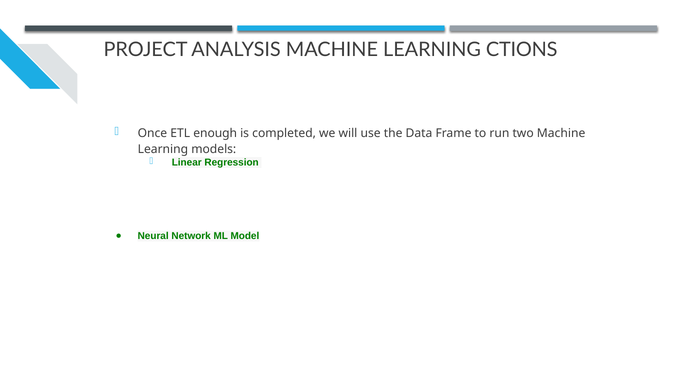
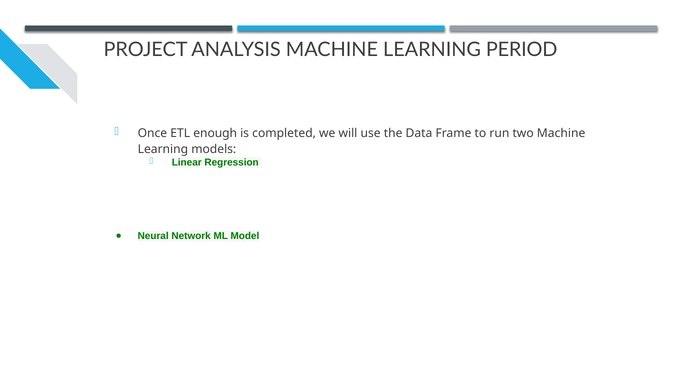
CTIONS: CTIONS -> PERIOD (522, 49)
